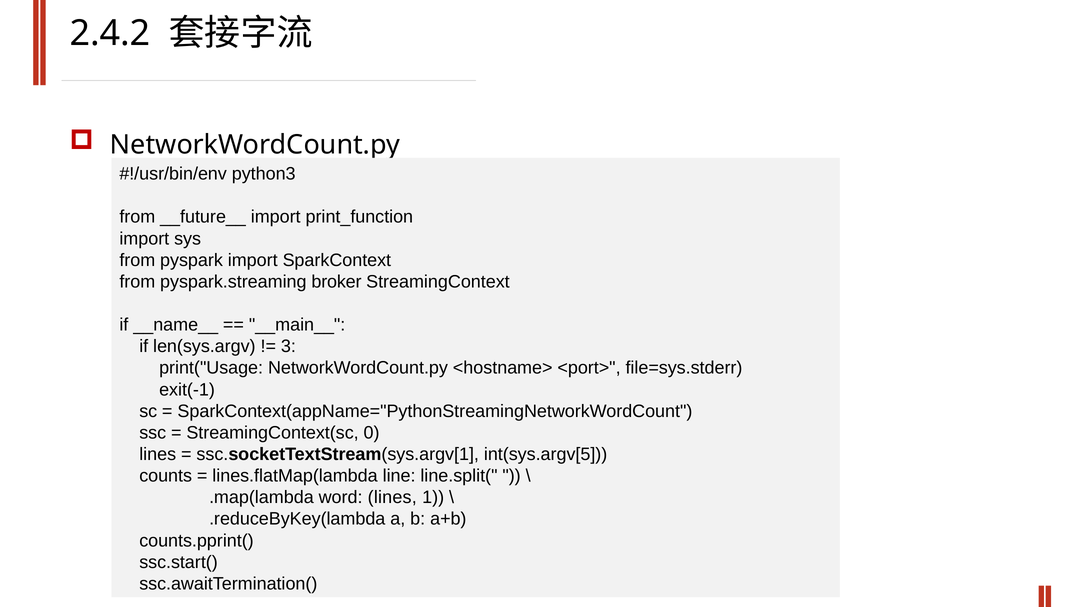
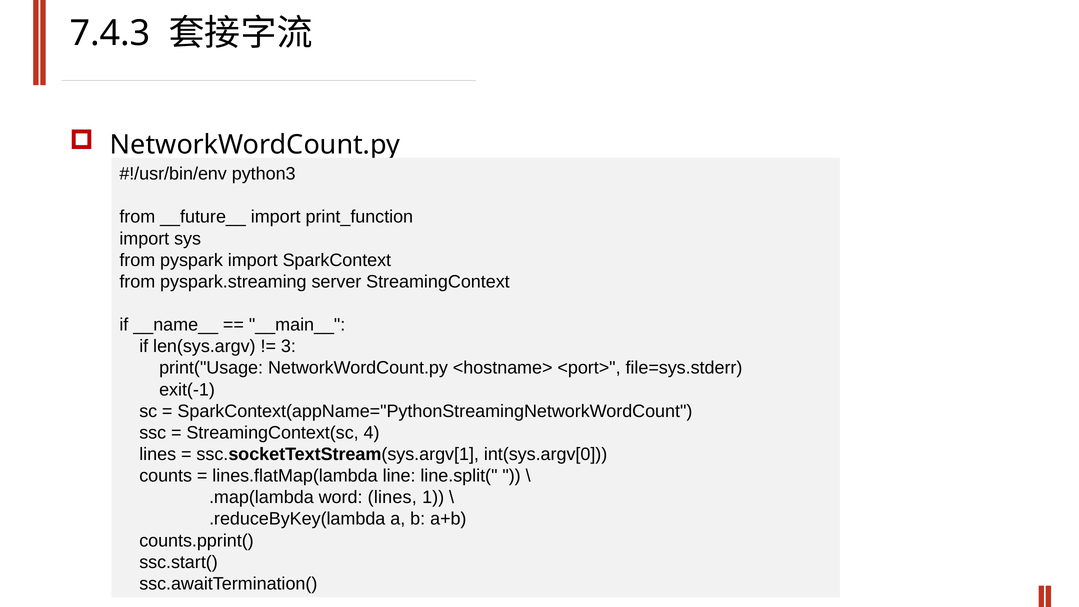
2.4.2: 2.4.2 -> 7.4.3 (110, 33)
broker: broker -> server (336, 282)
0: 0 -> 4 (372, 433)
int(sys.argv[5: int(sys.argv[5 -> int(sys.argv[0 (546, 454)
